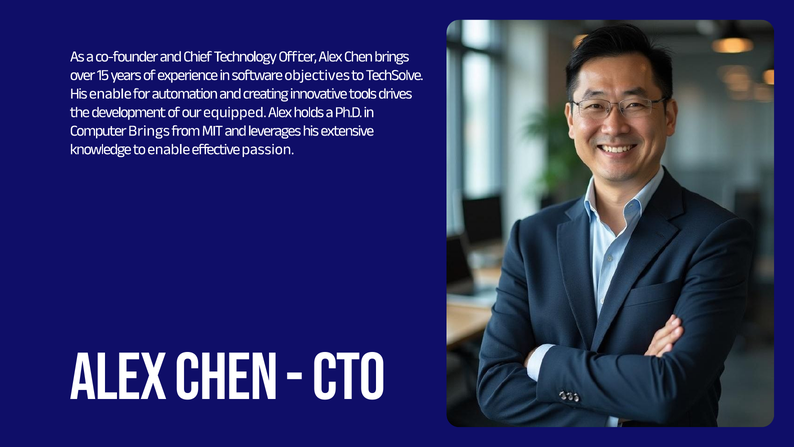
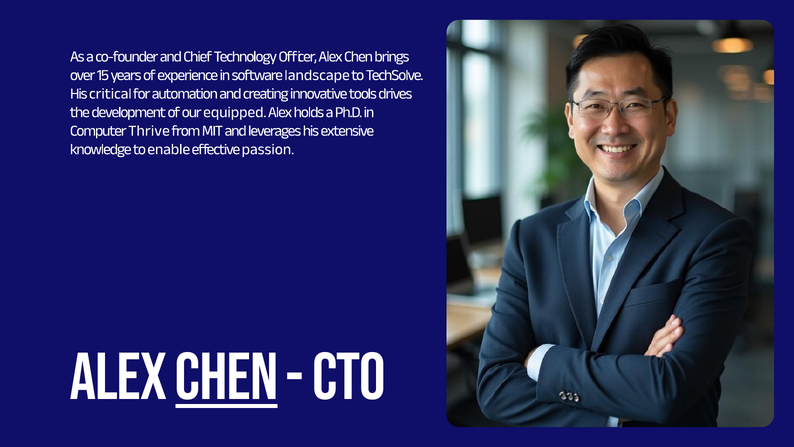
objectives: objectives -> landscape (317, 75)
His enable: enable -> critical (110, 93)
Computer Brings: Brings -> Thrive (149, 130)
Chen underline: none -> present (227, 377)
